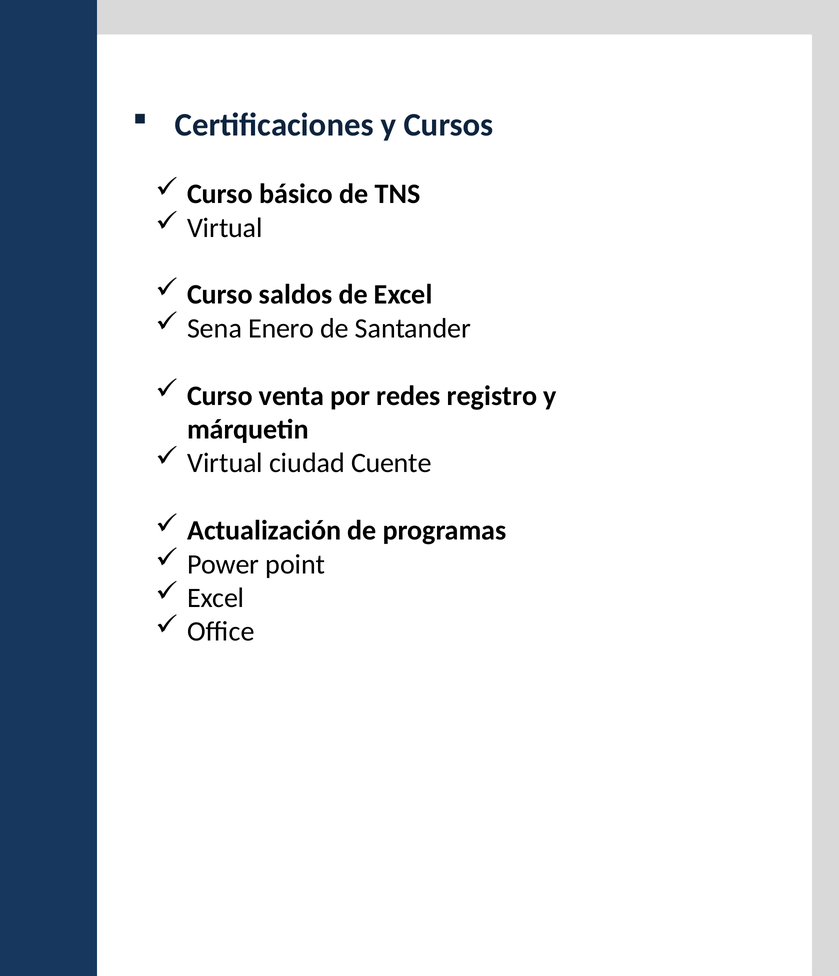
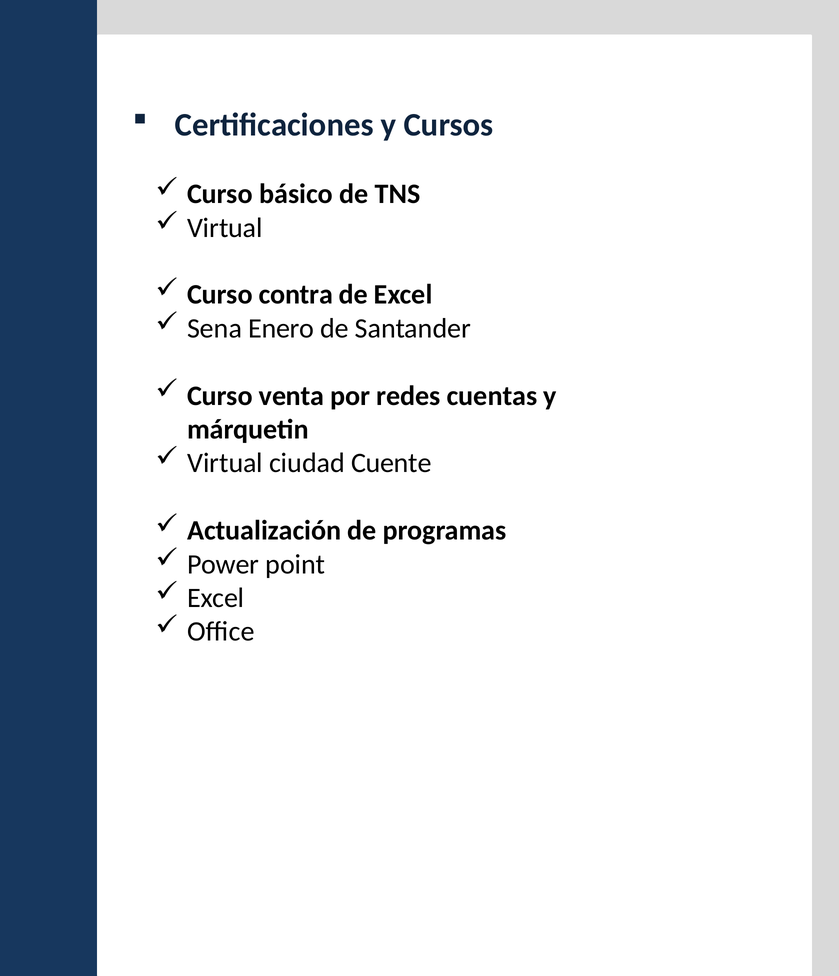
saldos: saldos -> contra (296, 295)
registro: registro -> cuentas (492, 396)
